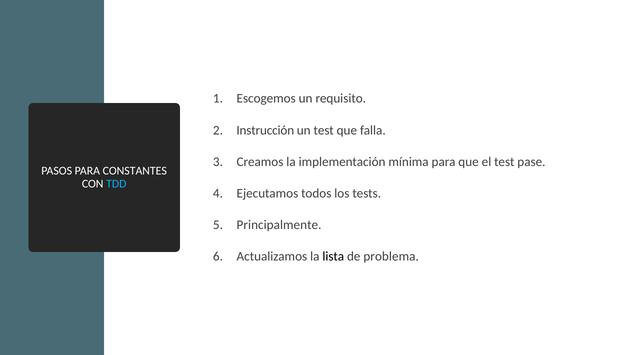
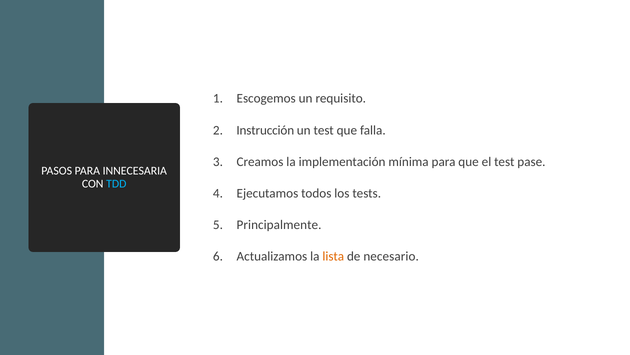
CONSTANTES: CONSTANTES -> INNECESARIA (135, 171)
lista colour: black -> orange (333, 256)
problema: problema -> necesario (391, 256)
